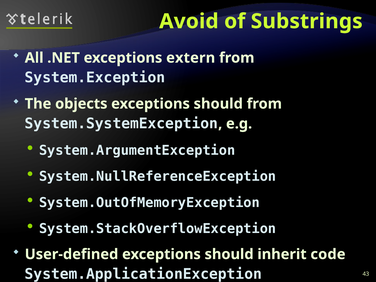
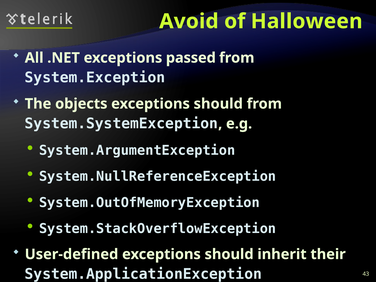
Substrings: Substrings -> Halloween (307, 21)
extern: extern -> passed (191, 58)
code: code -> their (328, 254)
